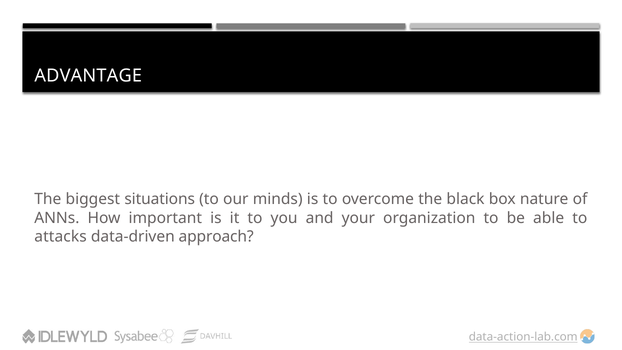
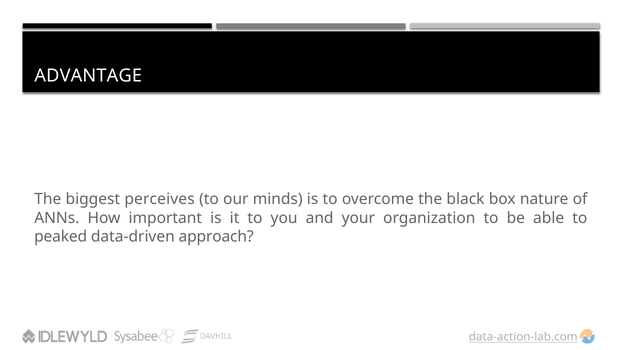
situations: situations -> perceives (160, 199)
attacks: attacks -> peaked (61, 237)
